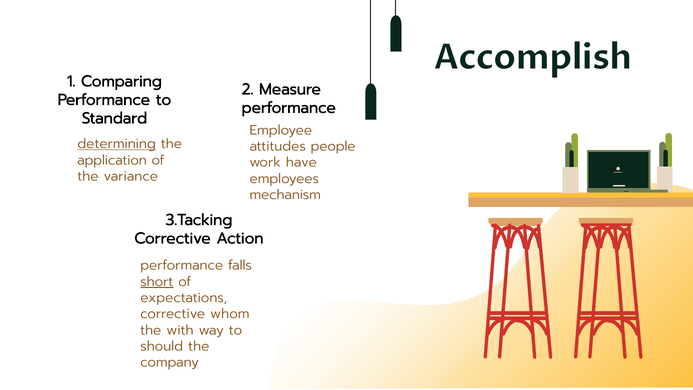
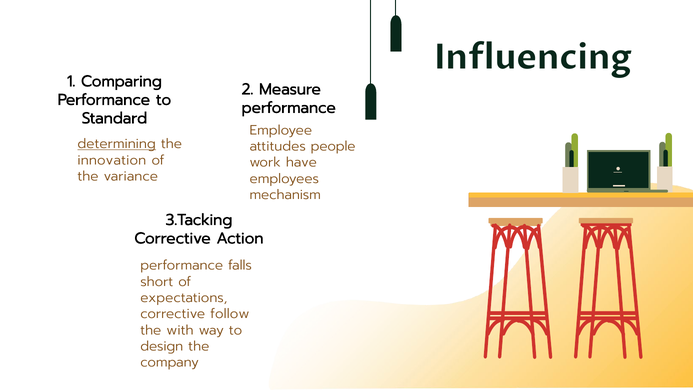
Accomplish: Accomplish -> Influencing (533, 57)
application: application -> innovation (112, 160)
short underline: present -> none (157, 281)
whom: whom -> follow (230, 314)
should: should -> design (162, 346)
